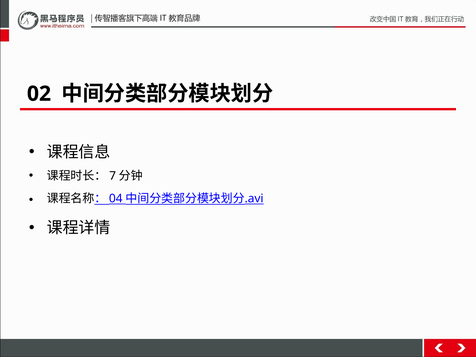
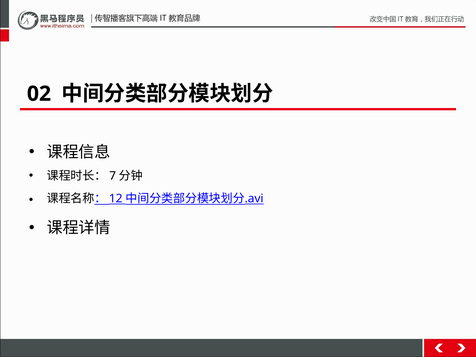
04: 04 -> 12 (116, 199)
